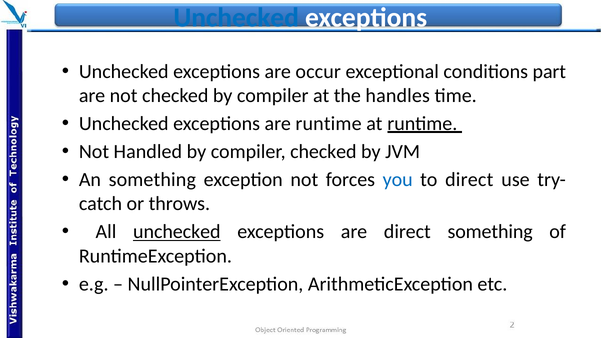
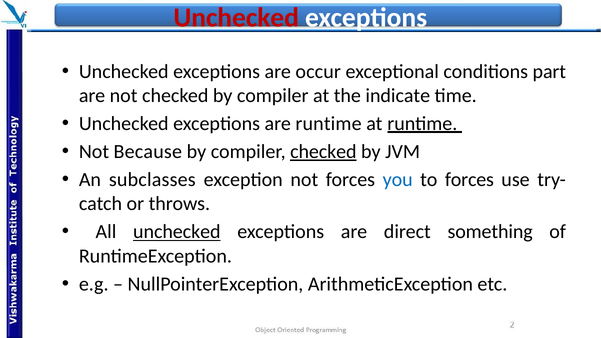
Unchecked colour: blue -> red (236, 18)
handles: handles -> indicate (398, 96)
Handled: Handled -> Because (148, 152)
checked underline: none -> present (323, 152)
An something: something -> subclasses (152, 180)
to direct: direct -> forces (469, 180)
